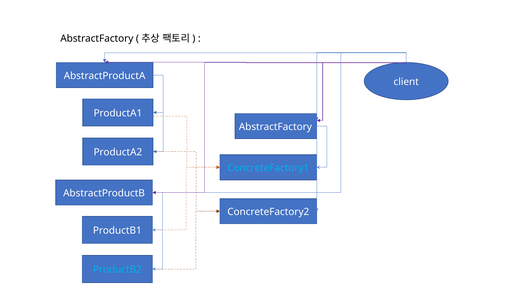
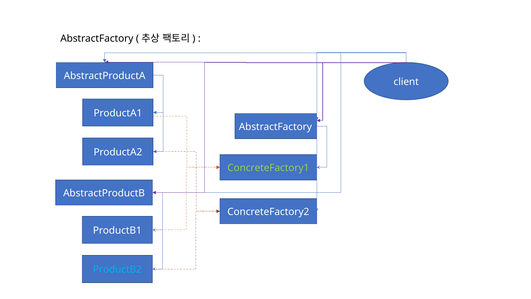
ConcreteFactory1 colour: light blue -> light green (268, 168)
